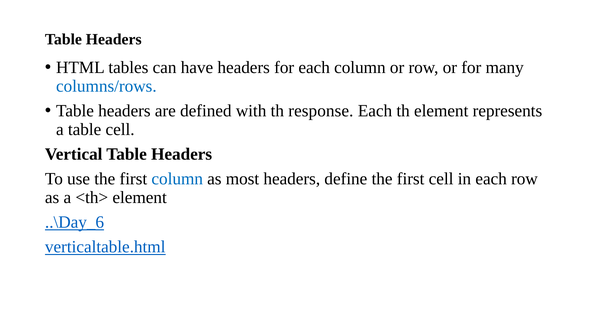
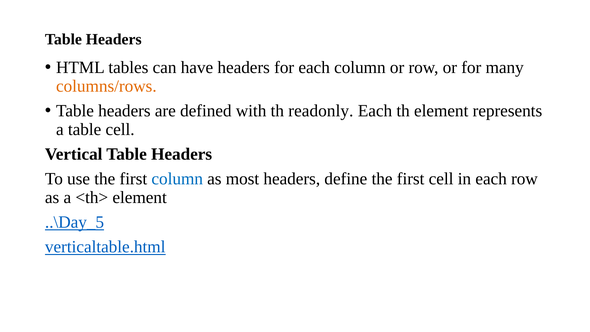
columns/rows colour: blue -> orange (106, 86)
response: response -> readonly (321, 111)
..\Day_6: ..\Day_6 -> ..\Day_5 (75, 222)
